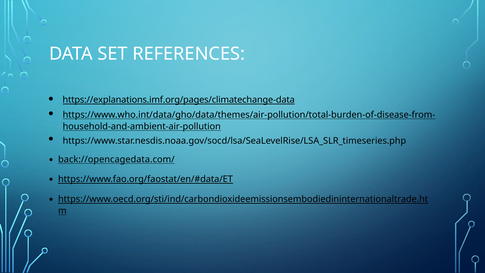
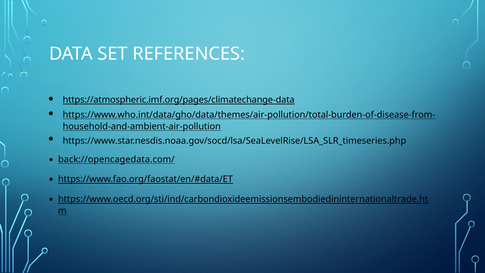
https://explanations.imf.org/pages/climatechange-data: https://explanations.imf.org/pages/climatechange-data -> https://atmospheric.imf.org/pages/climatechange-data (179, 100)
